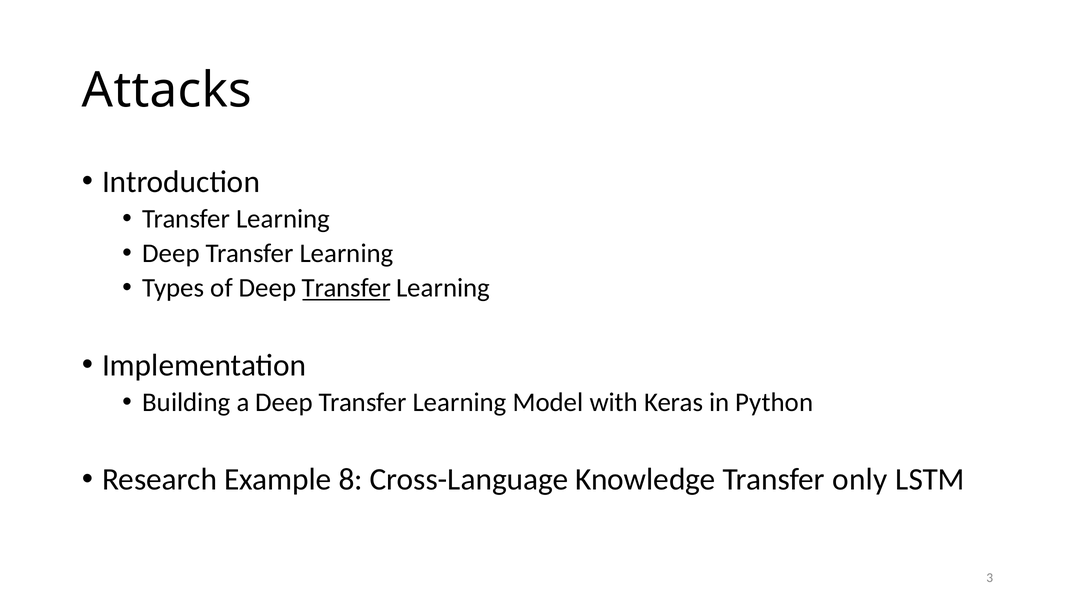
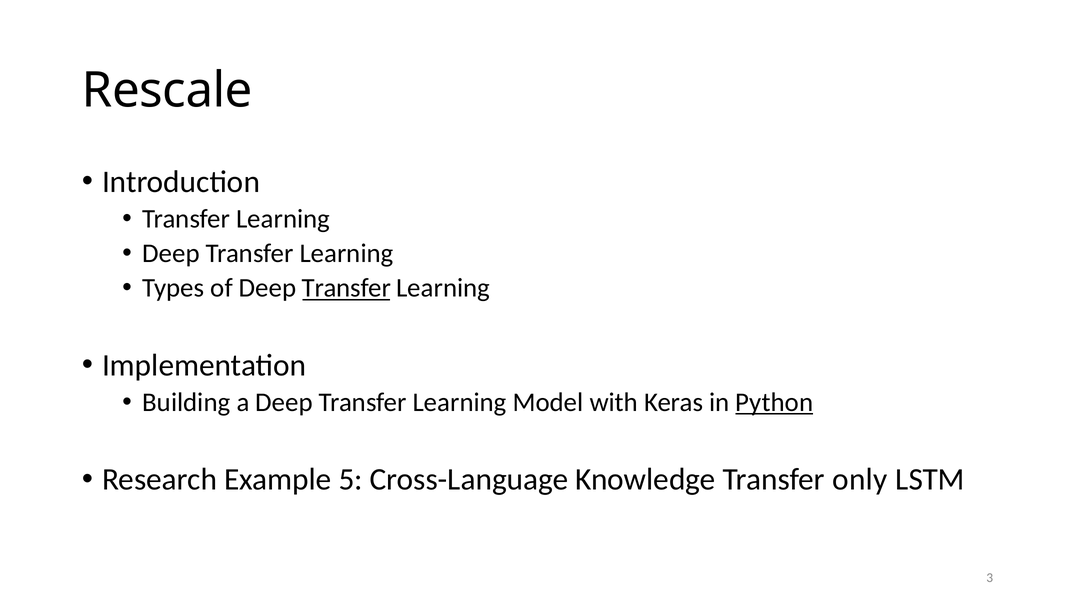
Attacks: Attacks -> Rescale (167, 90)
Python underline: none -> present (774, 402)
8: 8 -> 5 (351, 479)
